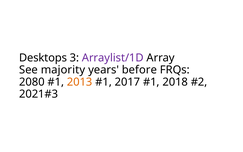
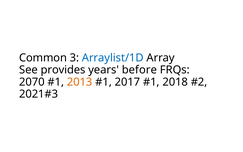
Desktops: Desktops -> Common (43, 58)
Arraylist/1D colour: purple -> blue (113, 58)
majority: majority -> provides (63, 70)
2080: 2080 -> 2070 (32, 82)
